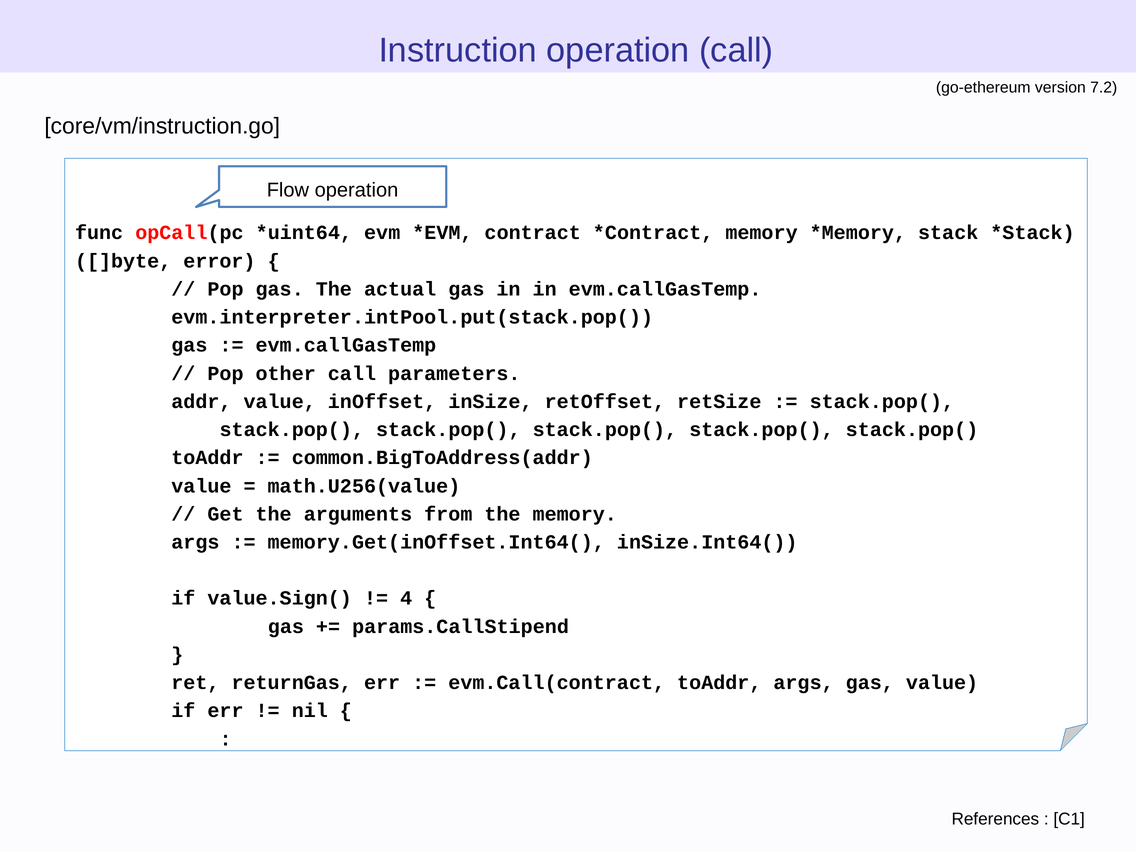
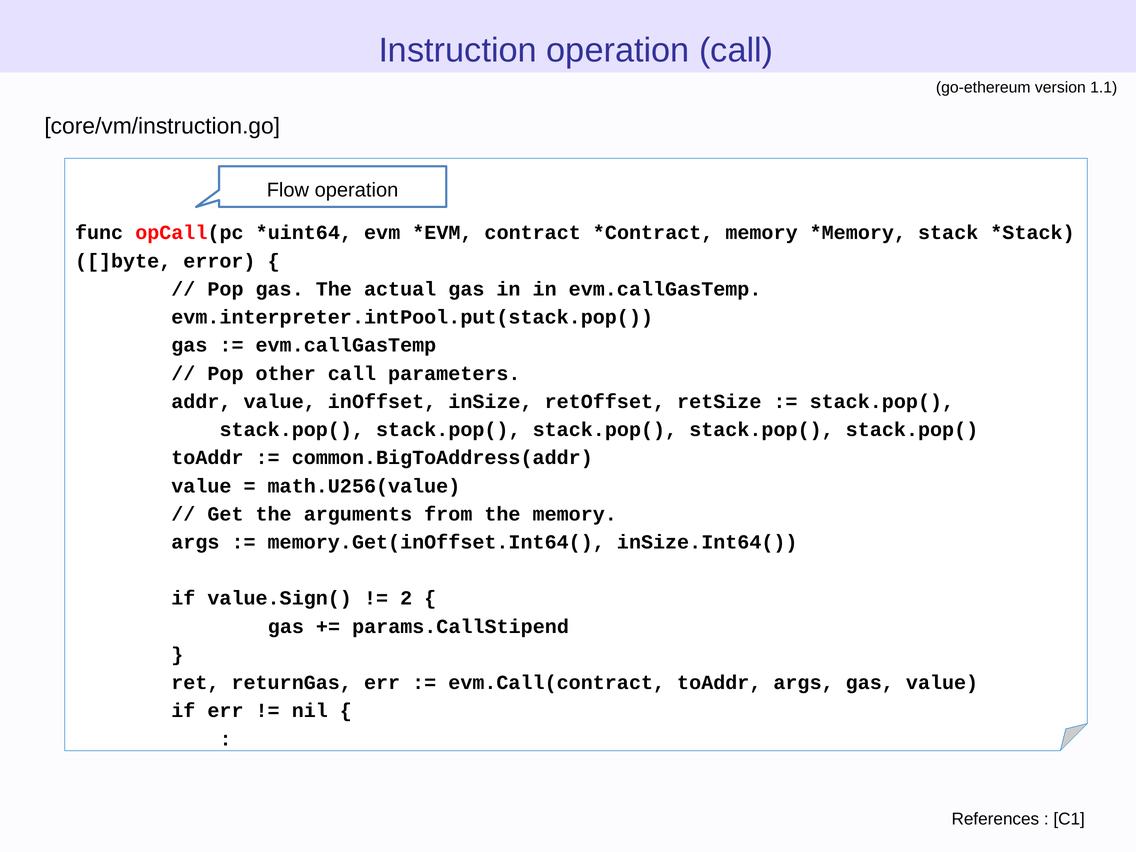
7.2: 7.2 -> 1.1 (1104, 88)
4: 4 -> 2 (406, 598)
